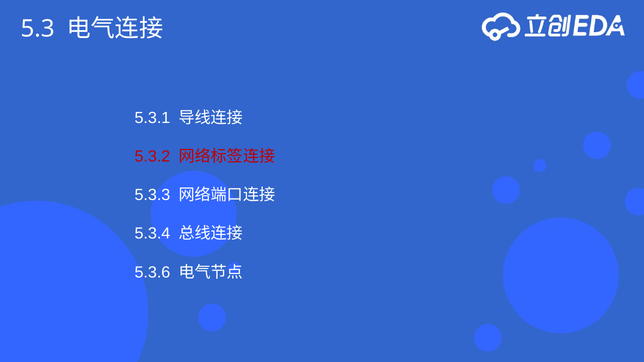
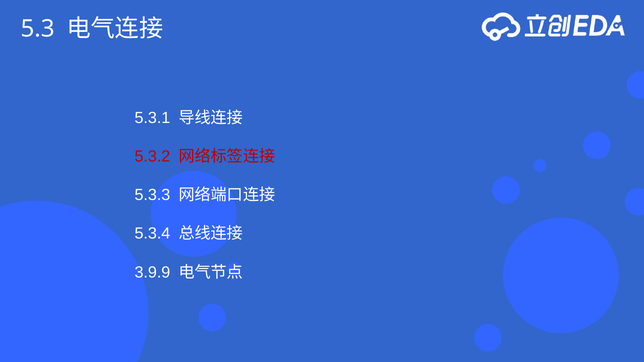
5.3.6: 5.3.6 -> 3.9.9 (152, 272)
